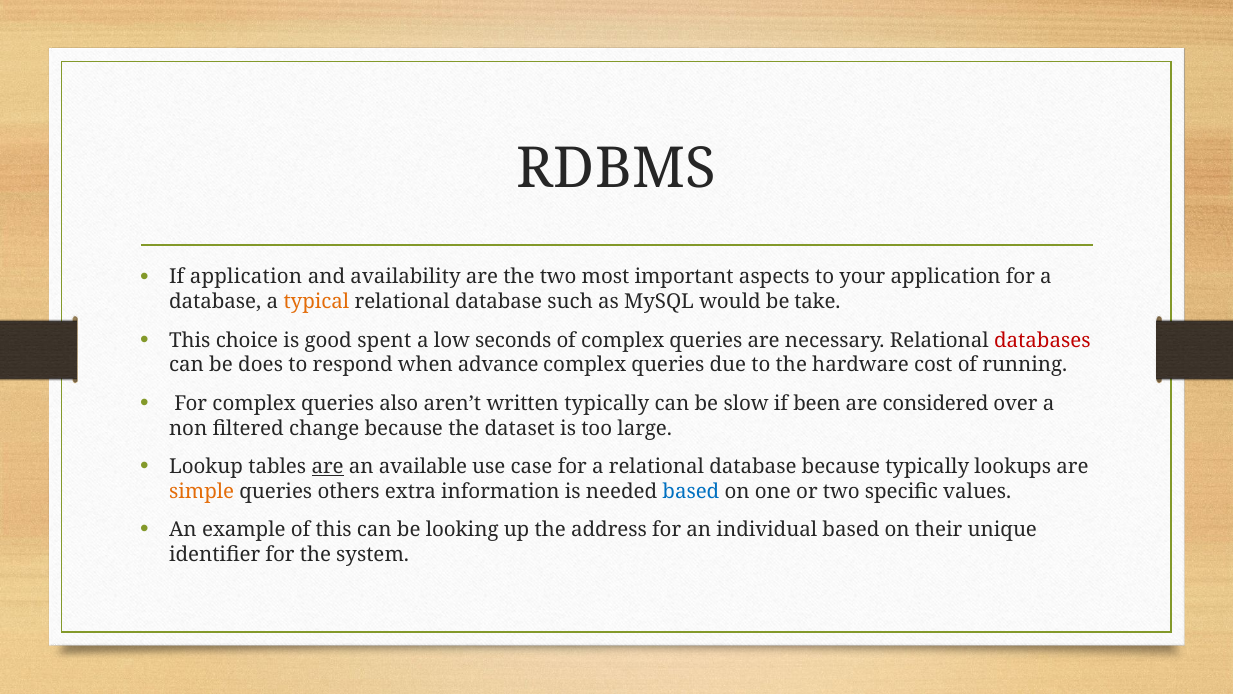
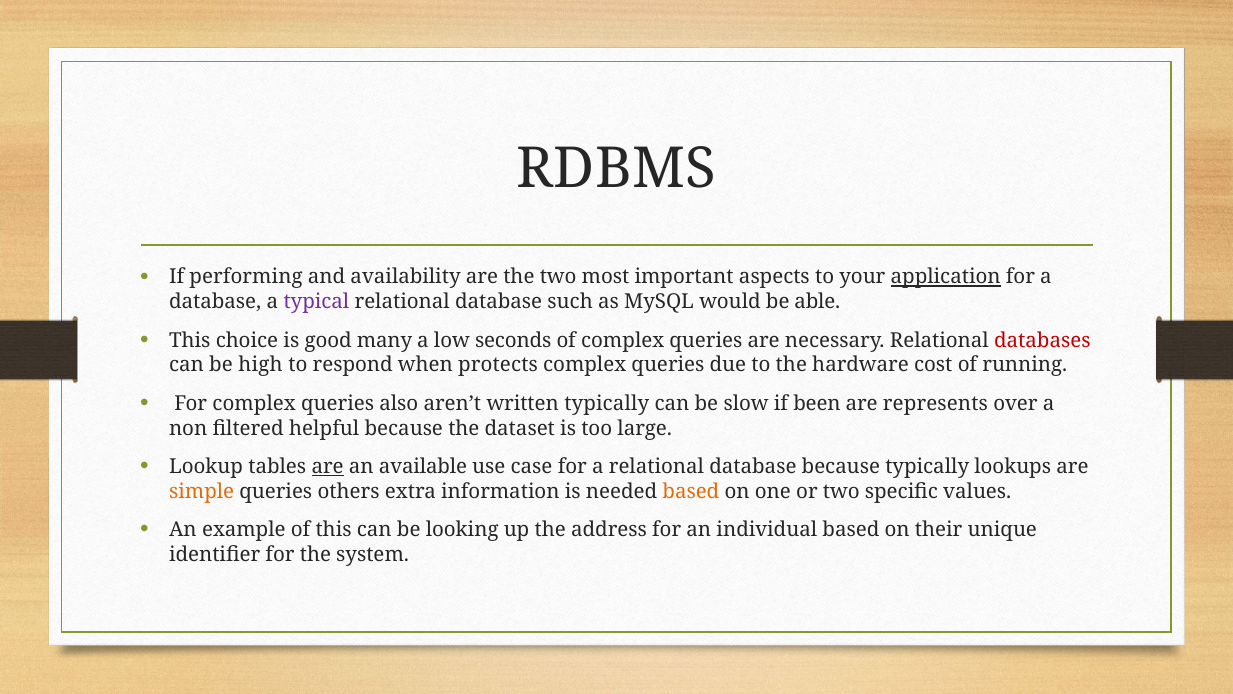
If application: application -> performing (246, 277)
application underline: none -> present (946, 277)
typical colour: orange -> purple (316, 302)
take: take -> able (817, 302)
spent: spent -> many (385, 340)
does: does -> high (261, 365)
advance: advance -> protects (498, 365)
considered: considered -> represents (935, 403)
change: change -> helpful (324, 428)
based colour: blue -> orange (691, 491)
